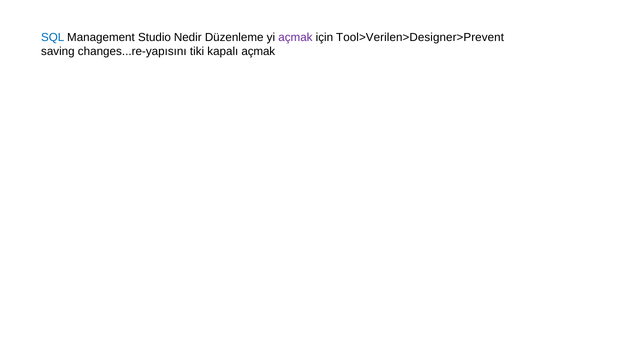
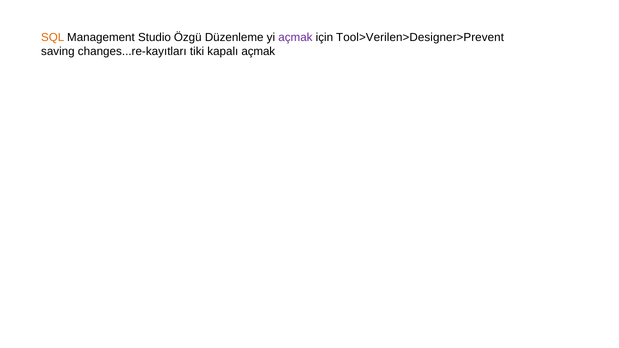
SQL colour: blue -> orange (53, 37)
Nedir: Nedir -> Özgü (188, 37)
changes...re-yapısını: changes...re-yapısını -> changes...re-kayıtları (132, 51)
